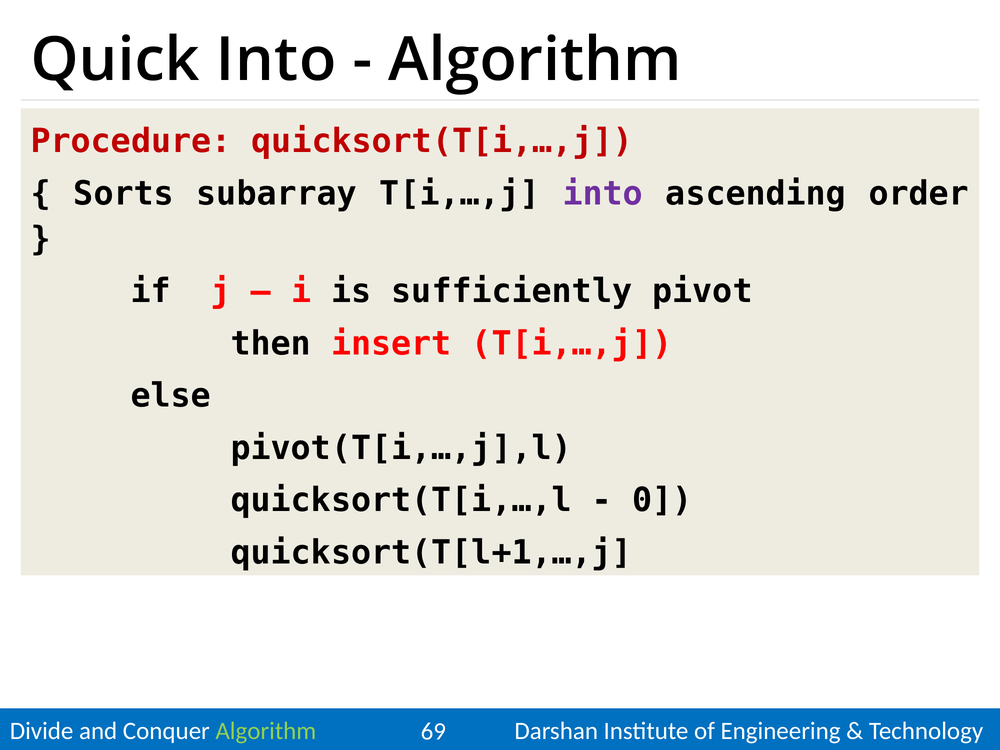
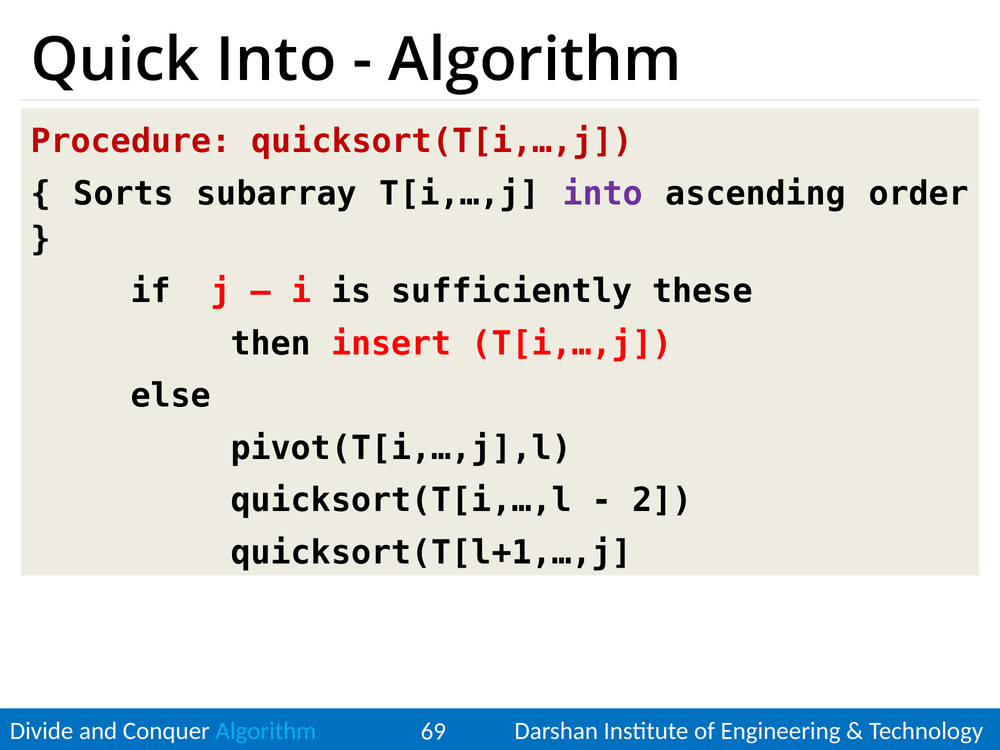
pivot: pivot -> these (702, 291)
0: 0 -> 2 (662, 500)
Algorithm colour: light green -> light blue (266, 731)
